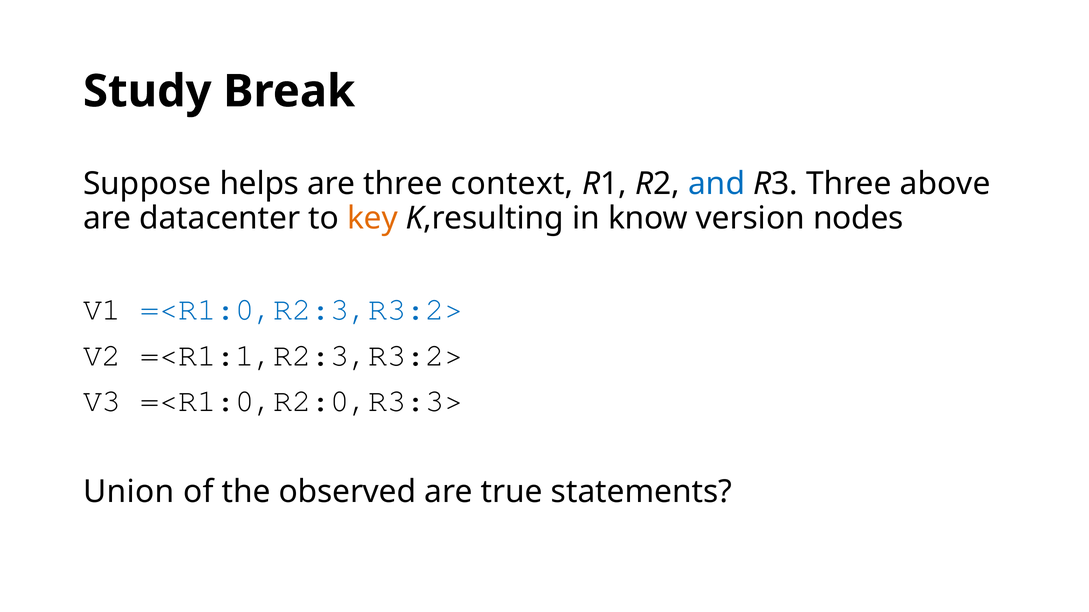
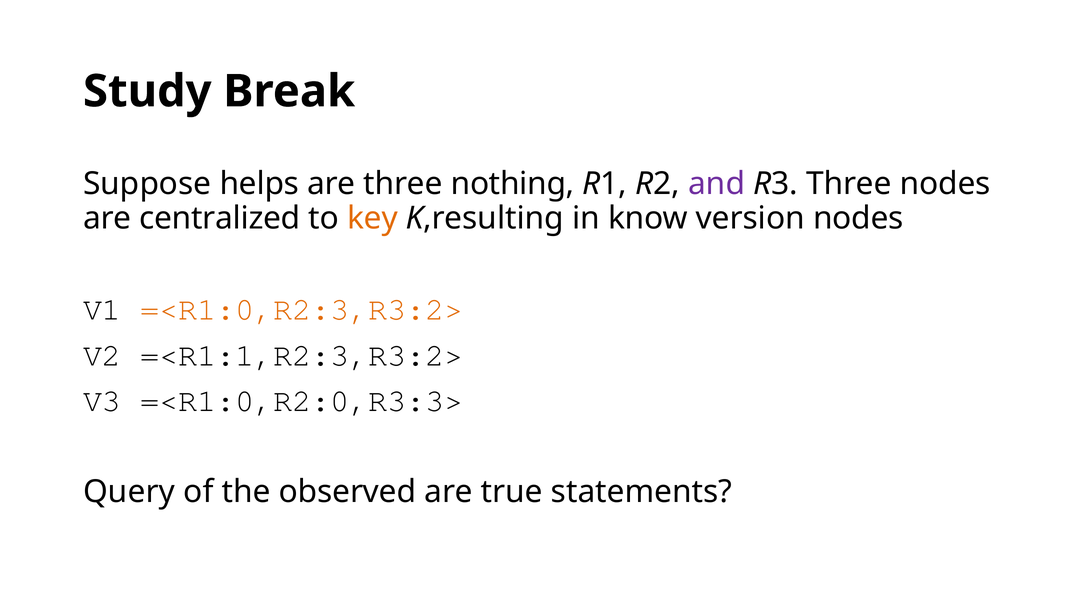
context: context -> nothing (513, 184)
and colour: blue -> purple (717, 184)
Three above: above -> nodes (945, 184)
datacenter: datacenter -> centralized (220, 218)
=<R1:0,R2:3,R3:2> colour: blue -> orange (302, 310)
Union: Union -> Query (129, 492)
